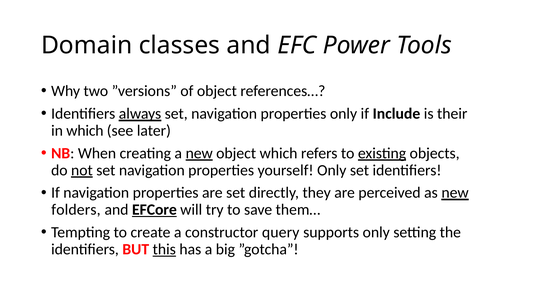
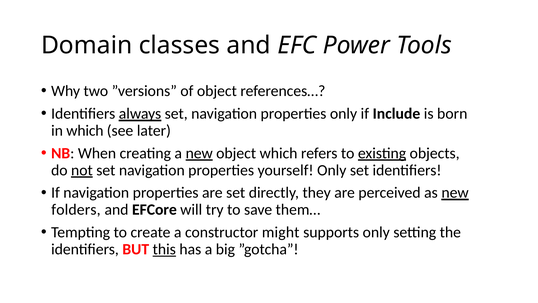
their: their -> born (452, 114)
EFCore underline: present -> none (154, 209)
query: query -> might (281, 232)
